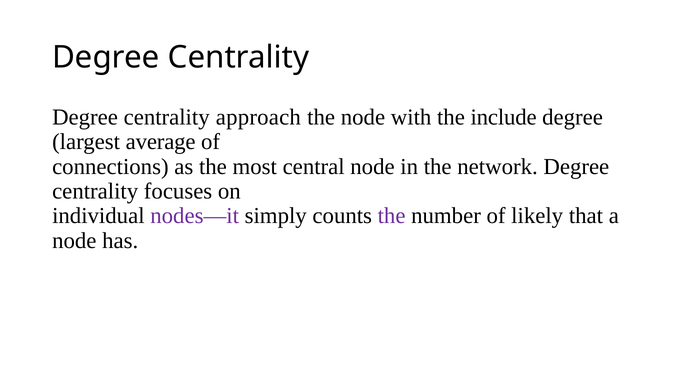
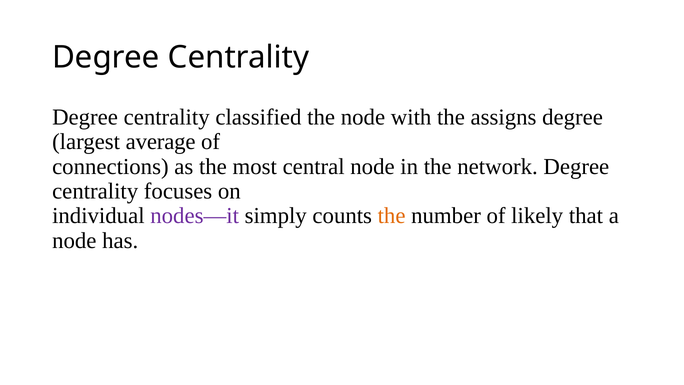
approach: approach -> classified (258, 117)
include: include -> assigns (504, 117)
the colour: purple -> orange (392, 216)
